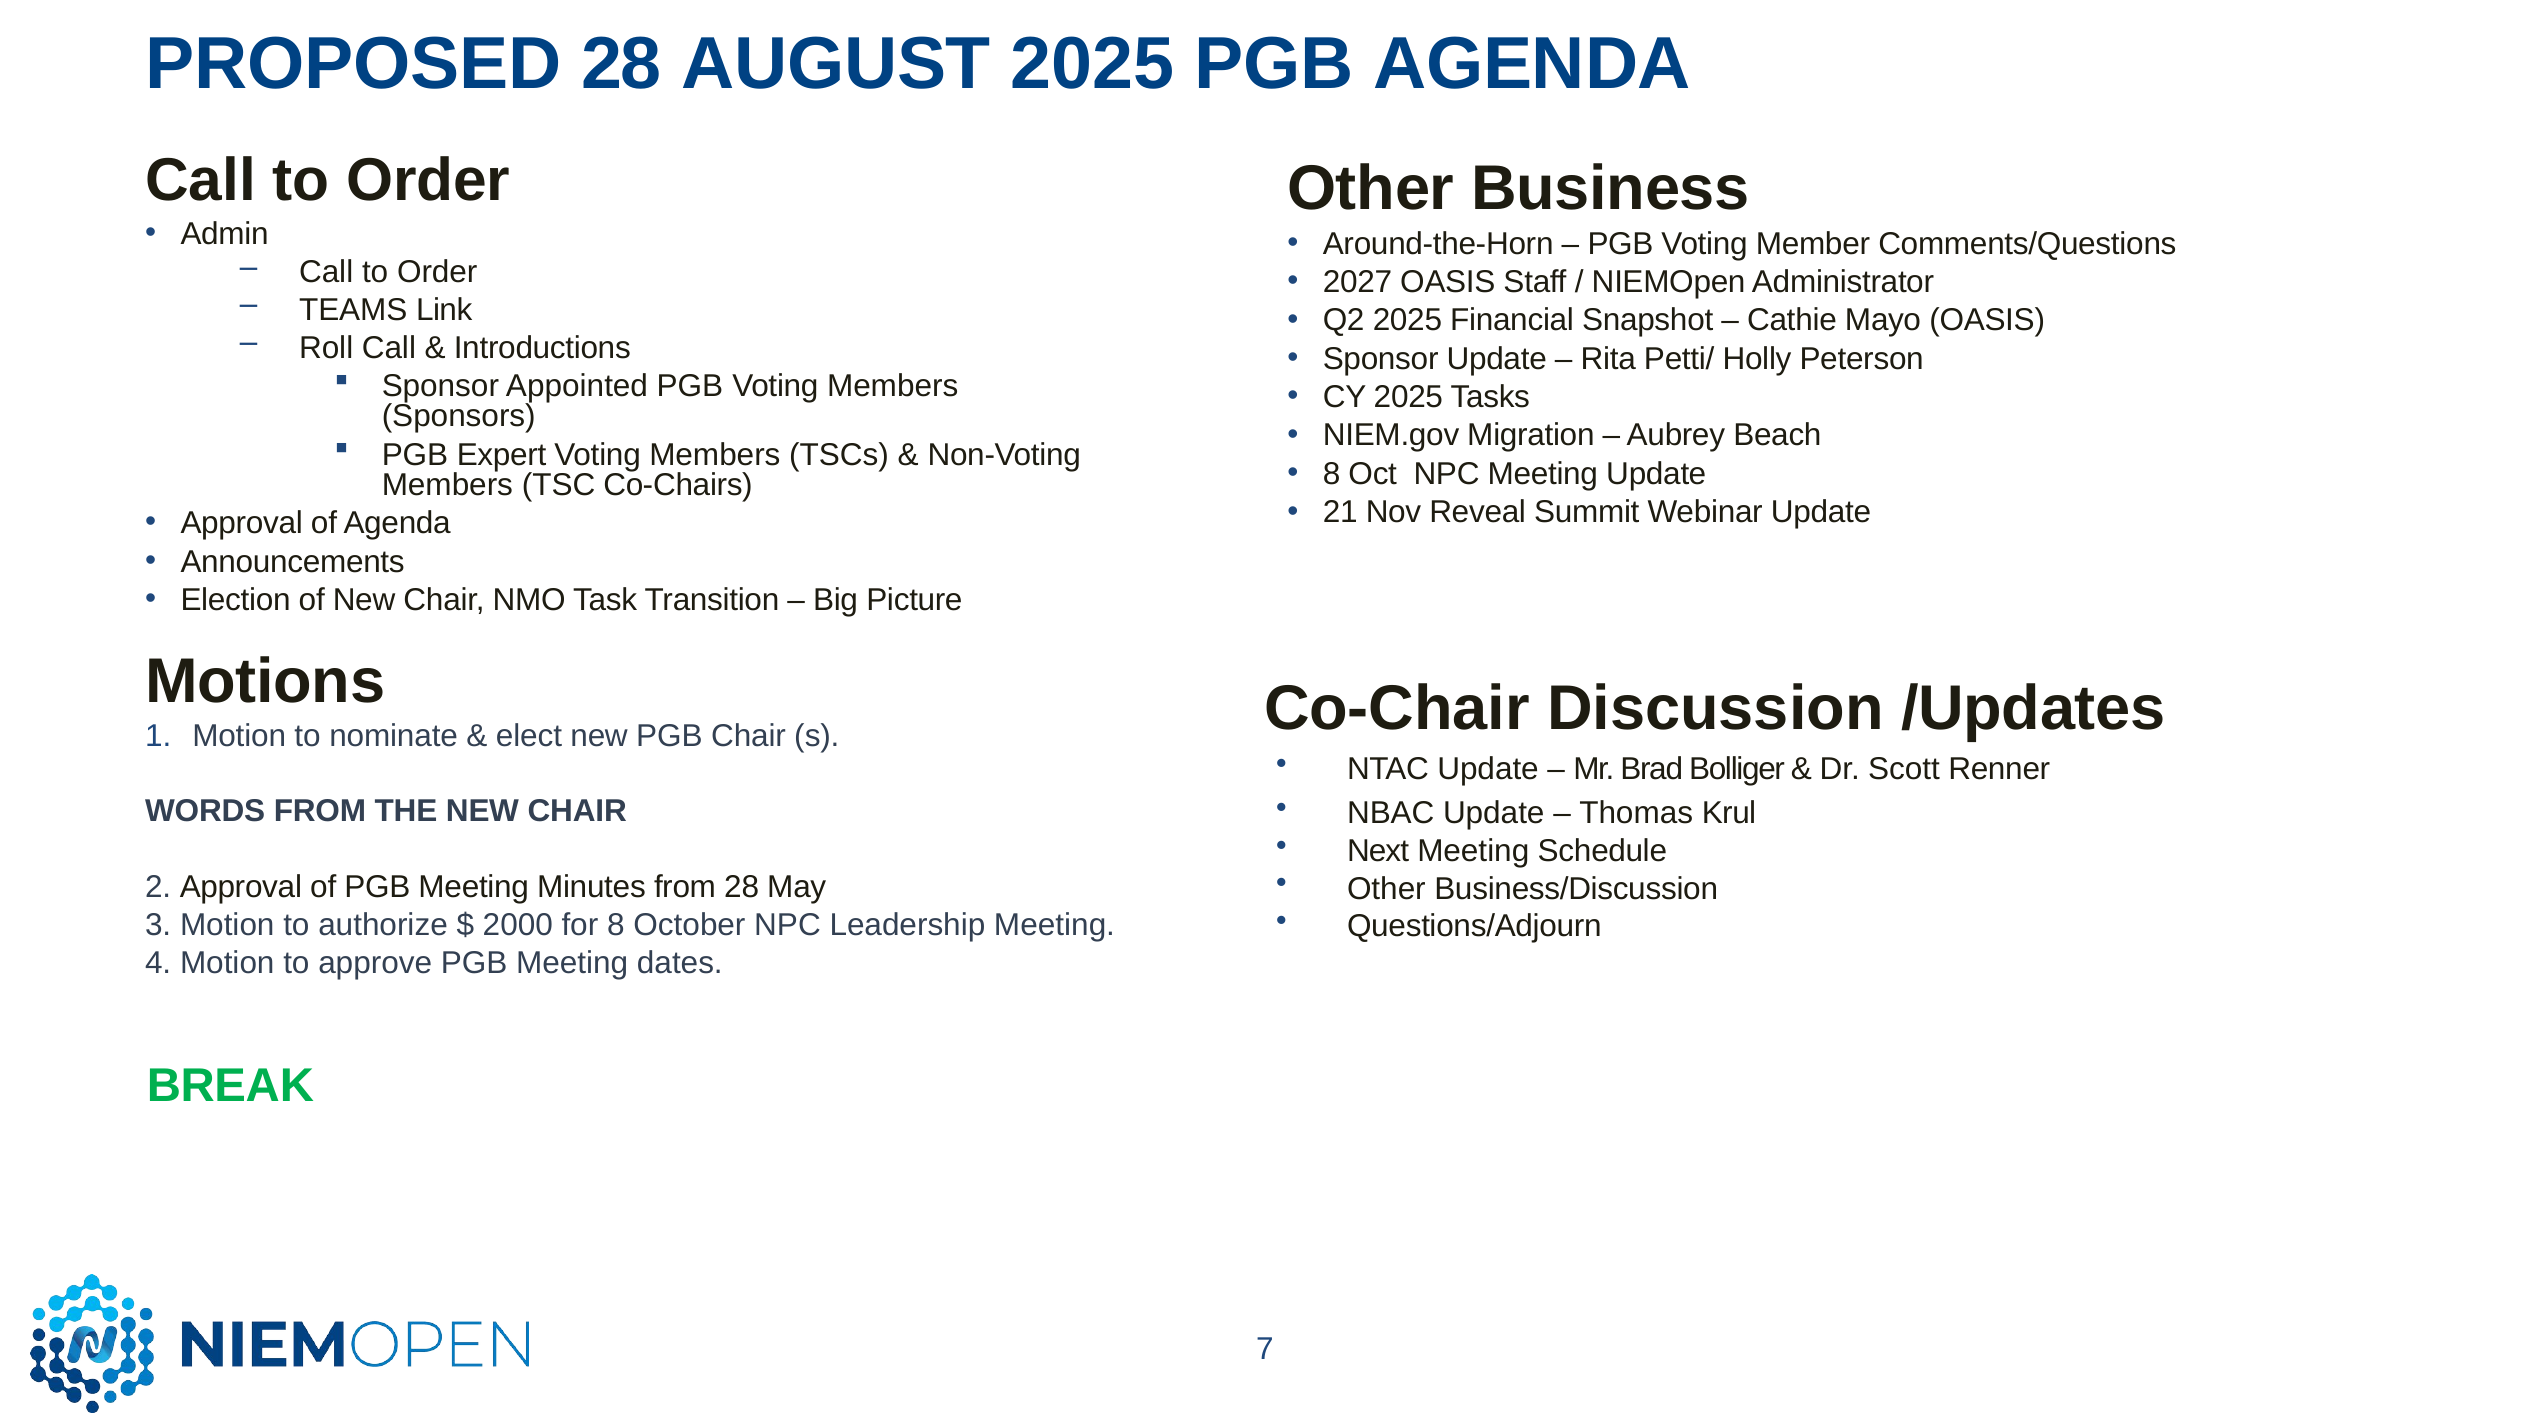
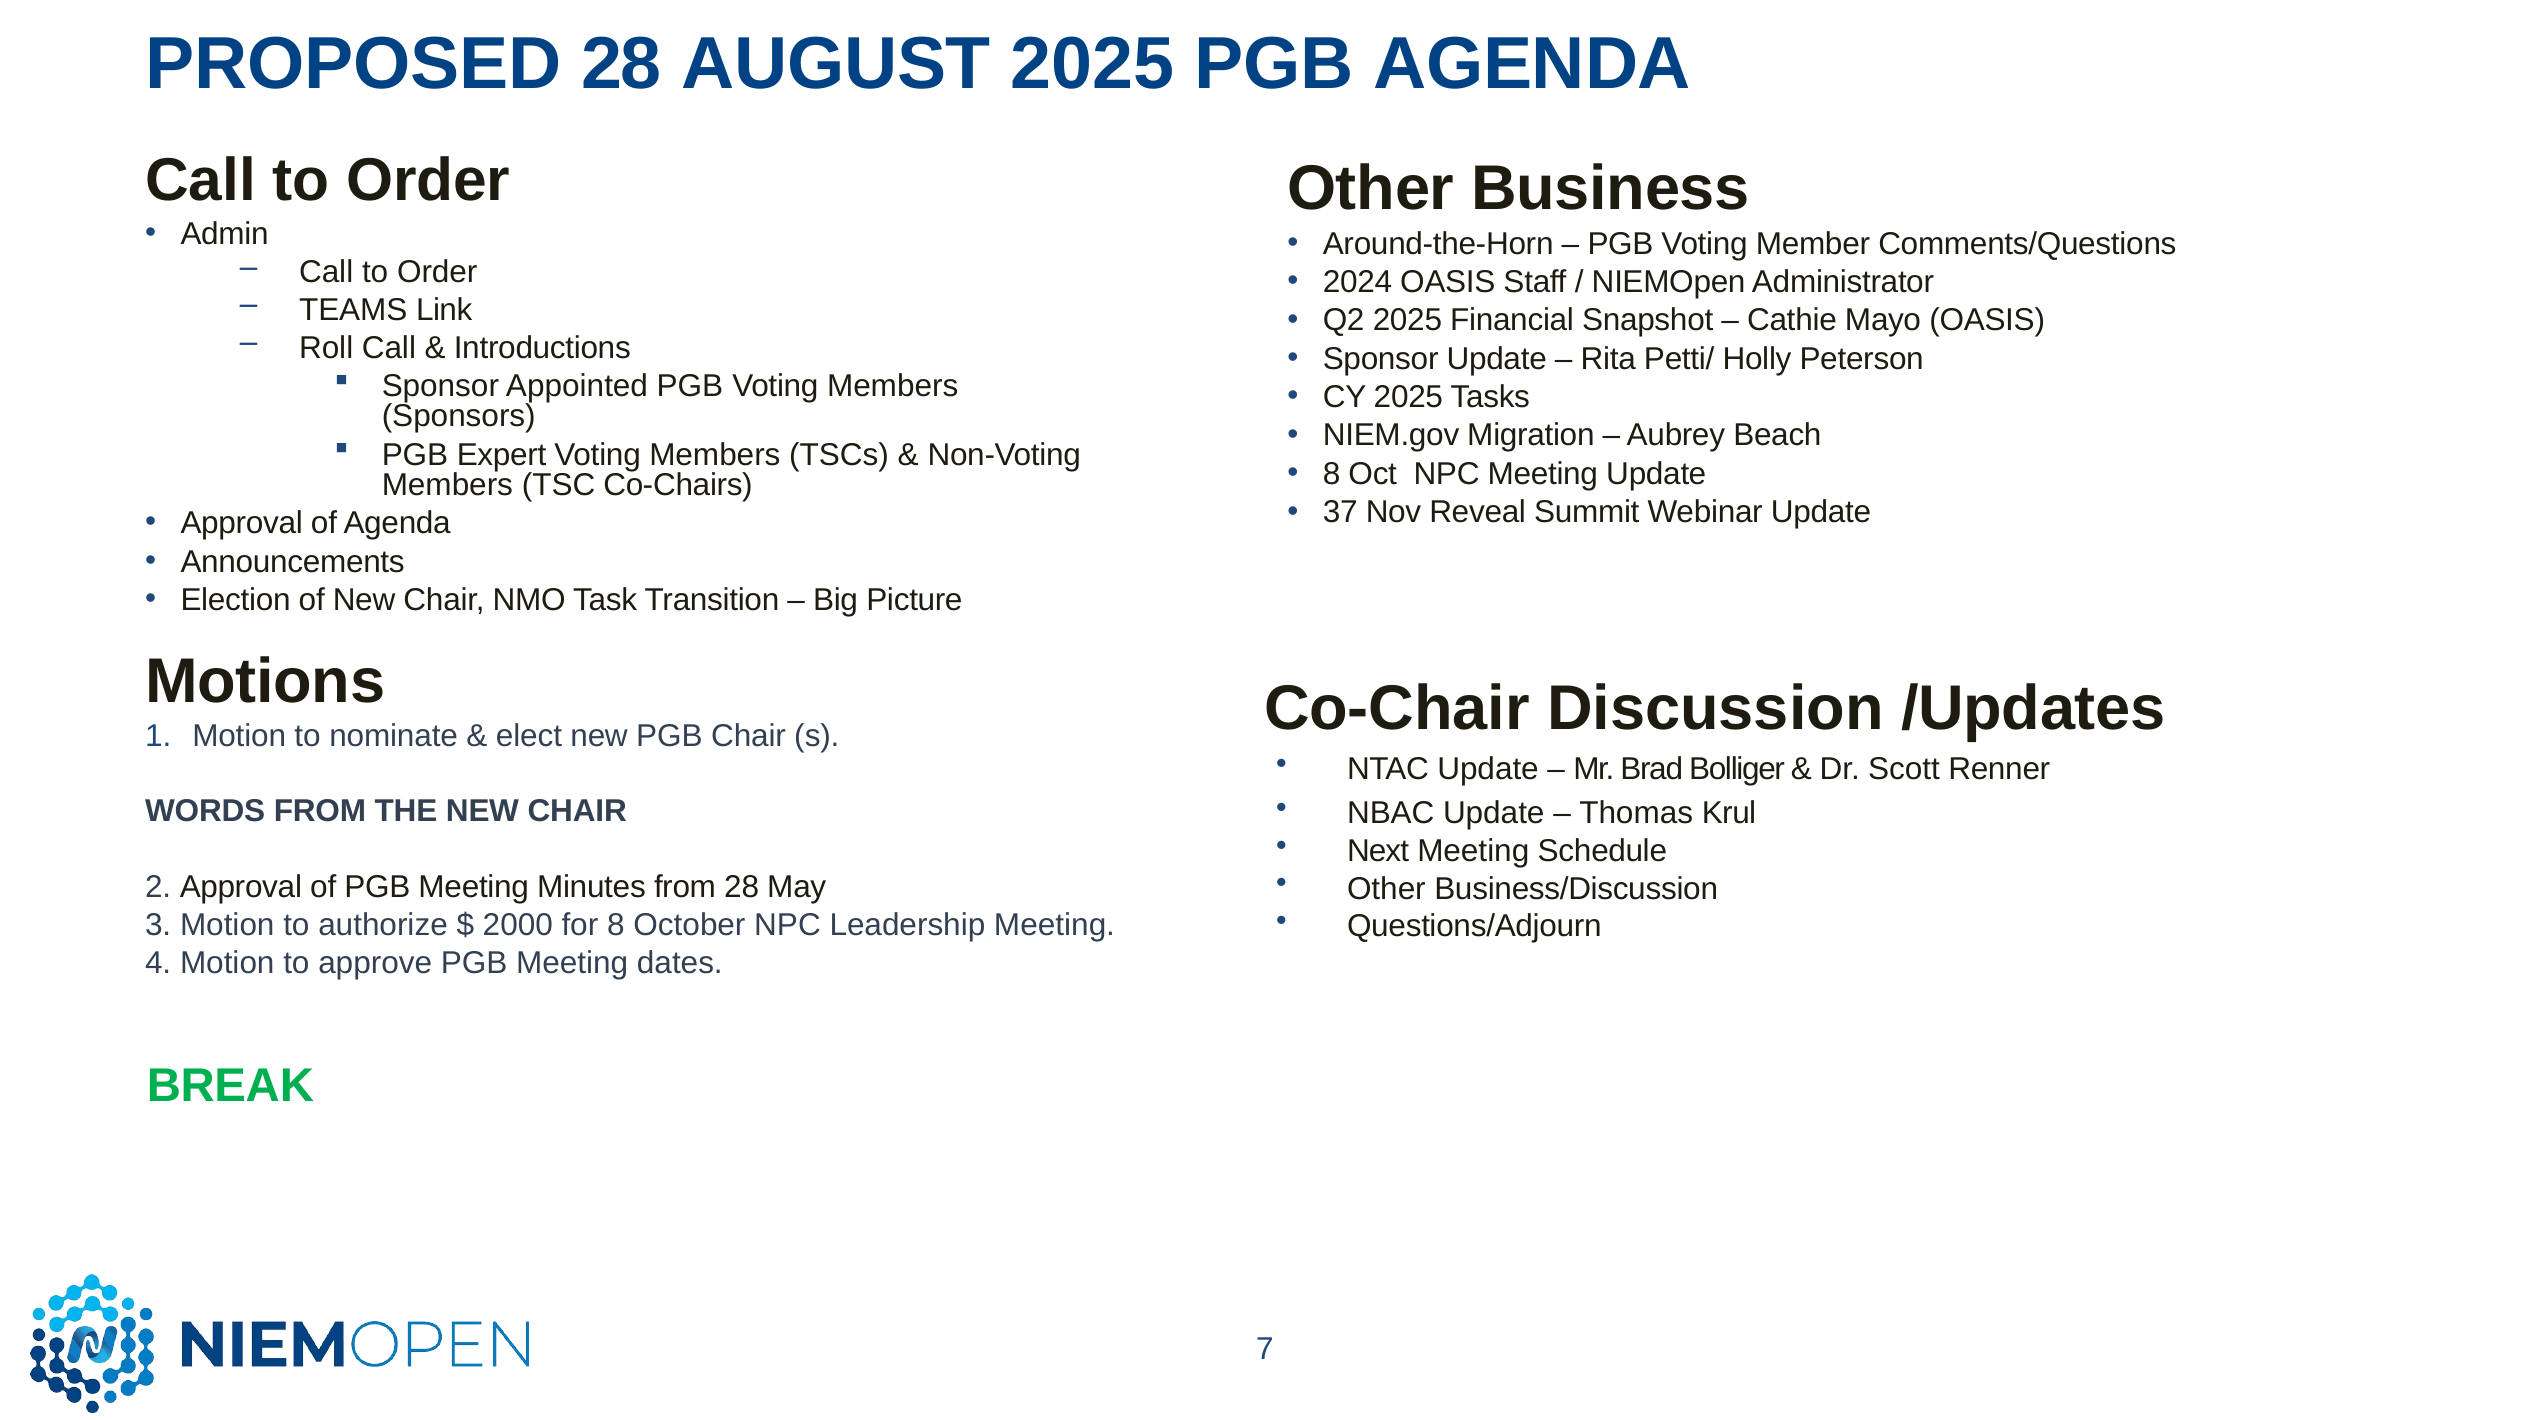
2027: 2027 -> 2024 (1358, 282)
21: 21 -> 37 (1340, 512)
